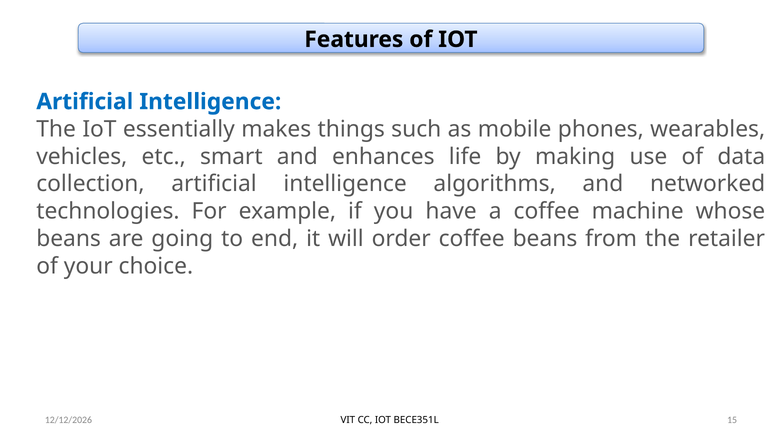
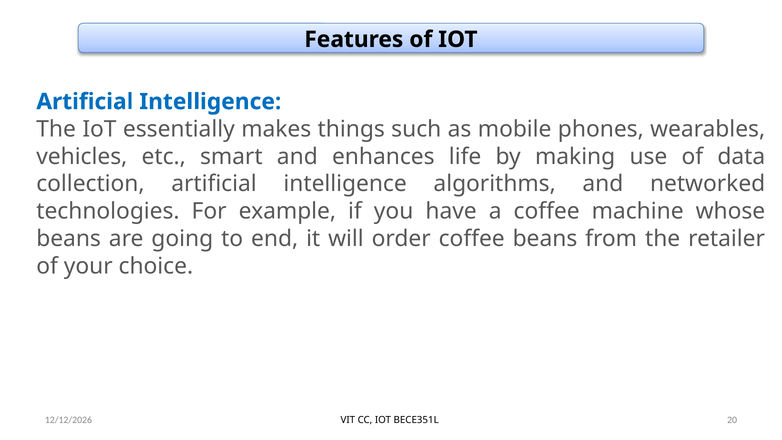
15: 15 -> 20 (732, 420)
